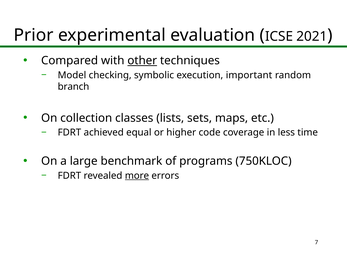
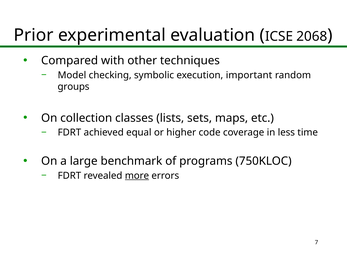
2021: 2021 -> 2068 (312, 36)
other underline: present -> none (142, 61)
branch: branch -> groups (74, 87)
